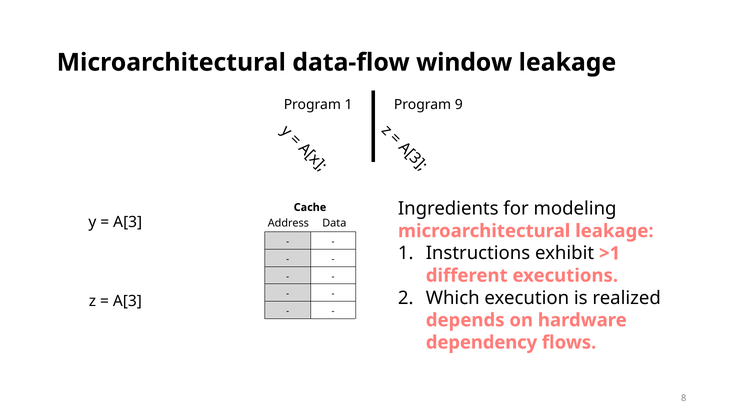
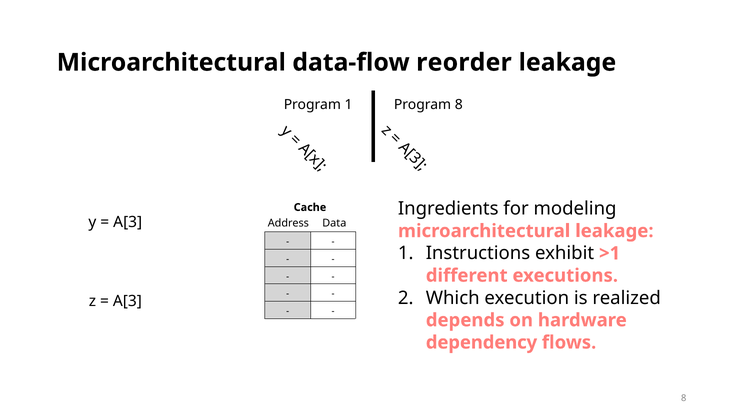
window: window -> reorder (464, 62)
Program 9: 9 -> 8 (459, 104)
